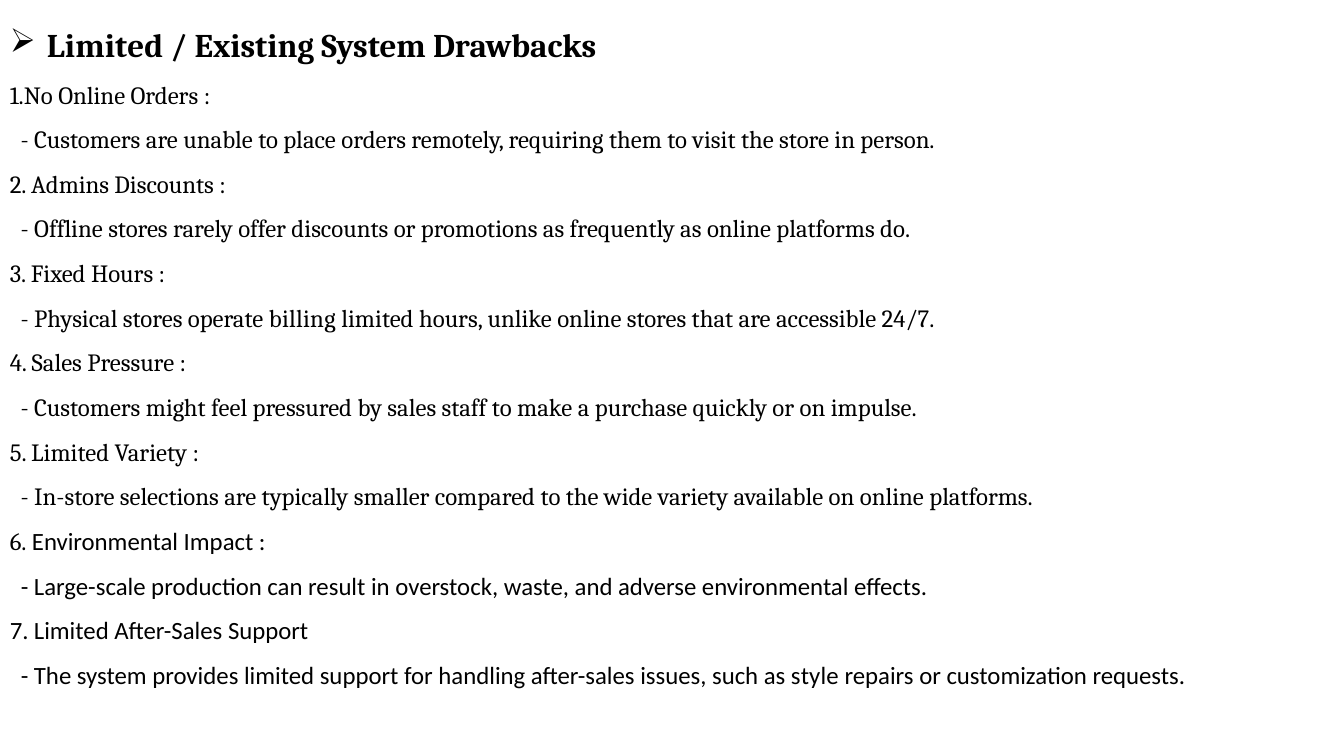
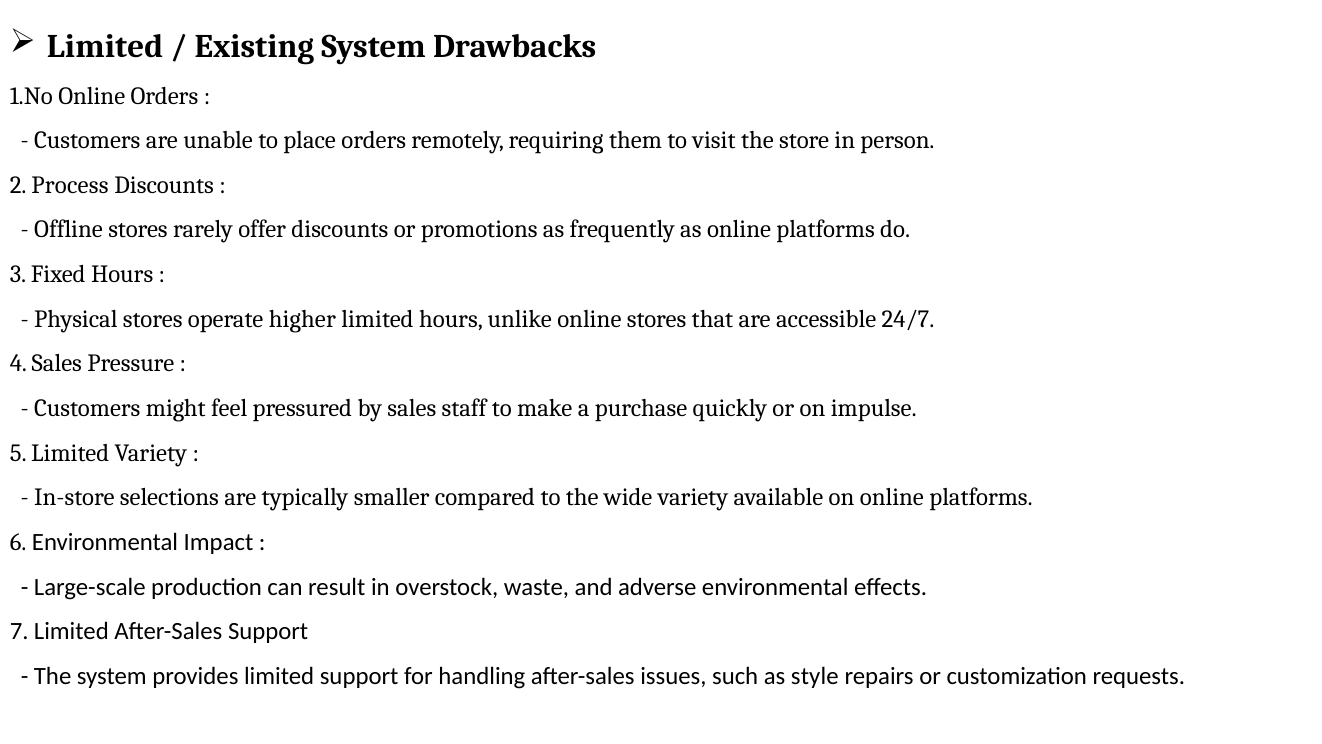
Admins: Admins -> Process (70, 185)
billing: billing -> higher (302, 319)
